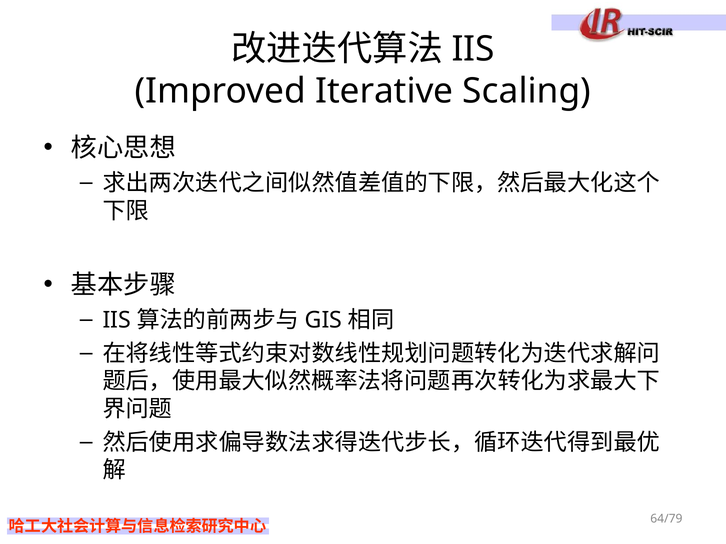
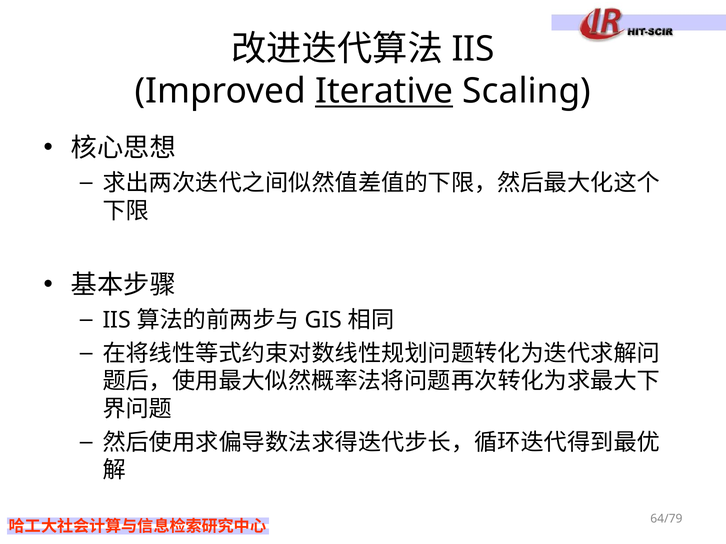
Iterative underline: none -> present (384, 91)
